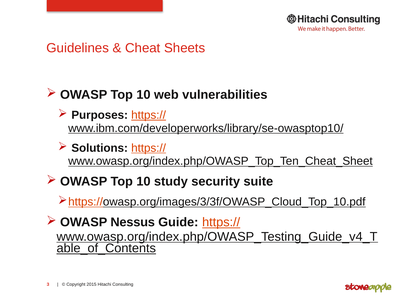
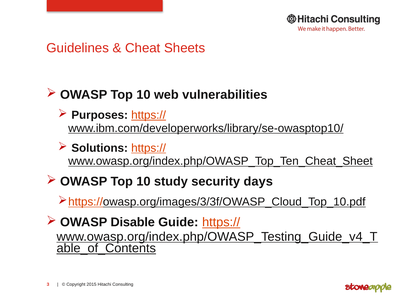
suite: suite -> days (258, 182)
Nessus: Nessus -> Disable (133, 223)
